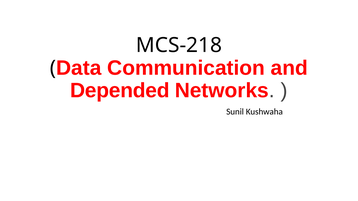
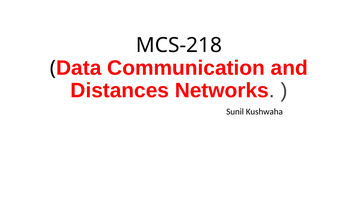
Depended: Depended -> Distances (120, 91)
